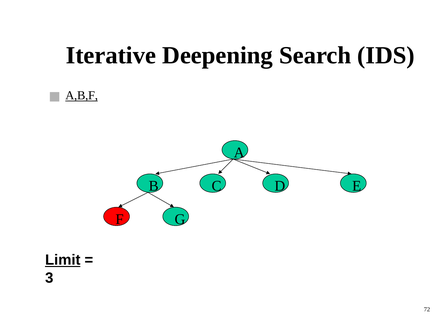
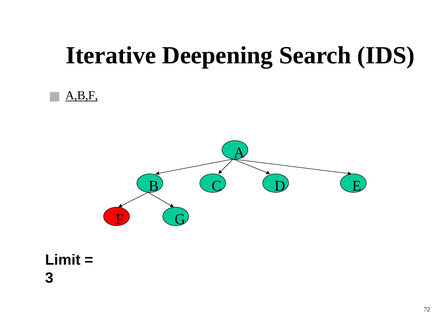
Limit underline: present -> none (63, 260)
